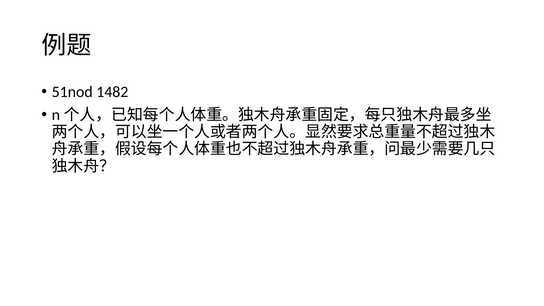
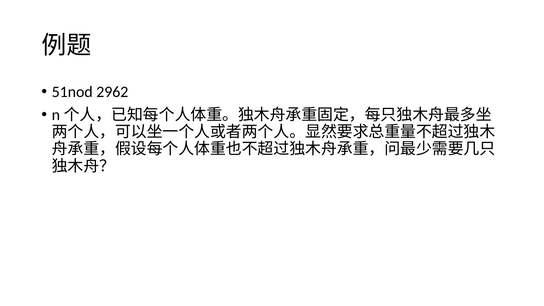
1482: 1482 -> 2962 (112, 92)
